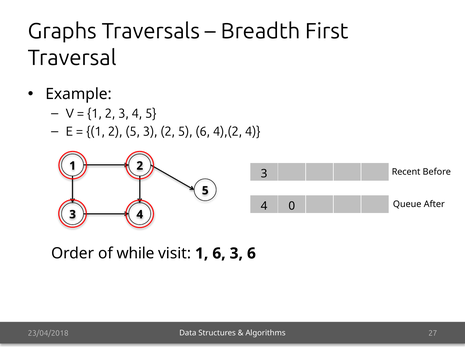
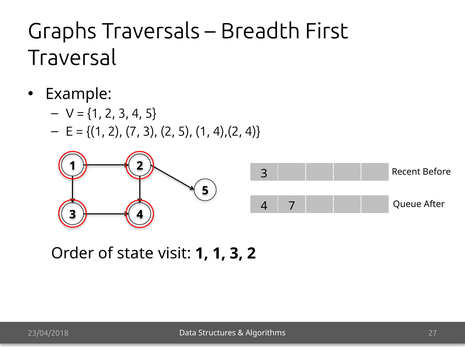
1 2 5: 5 -> 7 (133, 132)
5 6: 6 -> 1 (203, 132)
4 0: 0 -> 7 (292, 206)
while: while -> state (135, 253)
1 6: 6 -> 1 (219, 253)
6: 6 -> 2 (251, 253)
